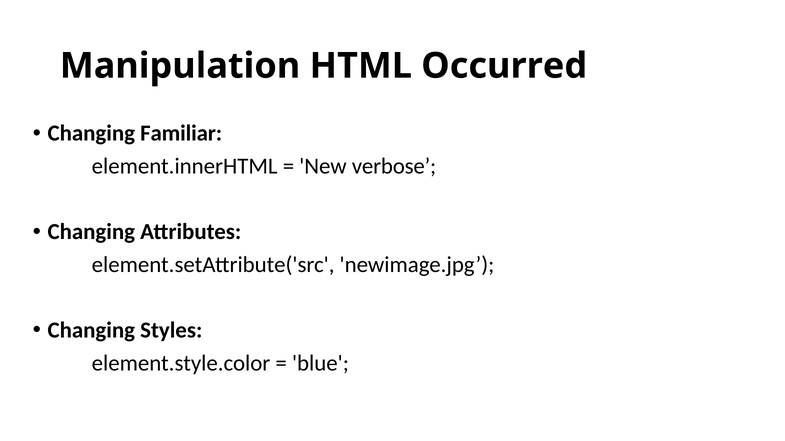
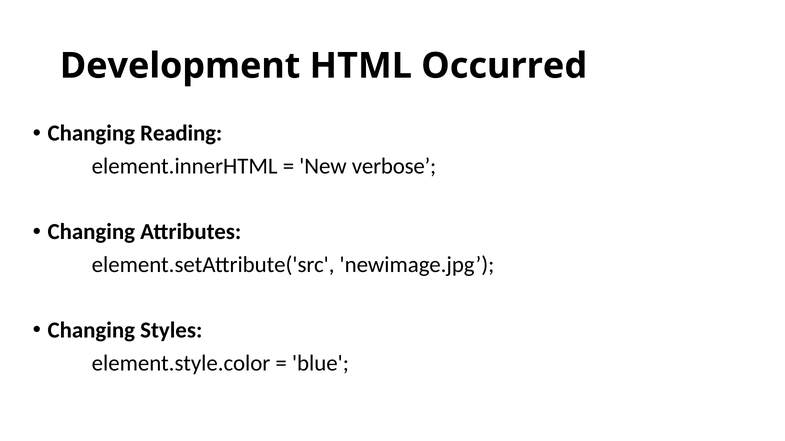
Manipulation: Manipulation -> Development (180, 66)
Familiar: Familiar -> Reading (181, 134)
